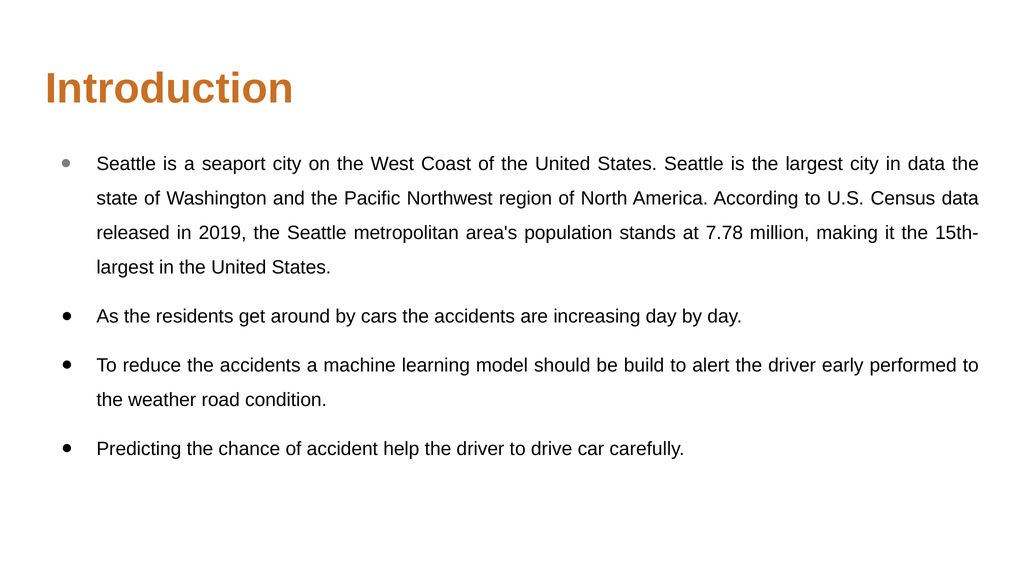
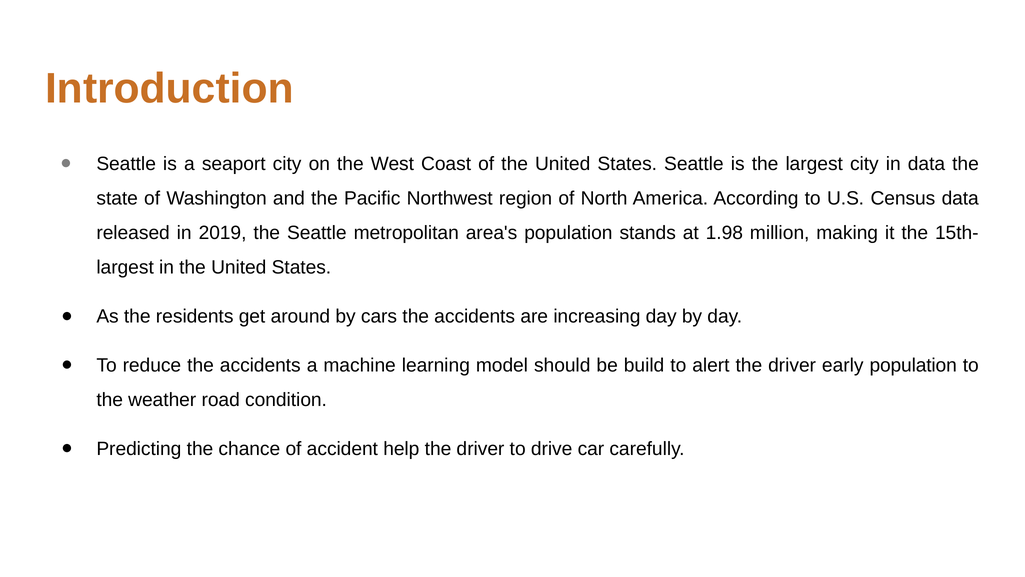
7.78: 7.78 -> 1.98 (724, 233)
early performed: performed -> population (913, 365)
